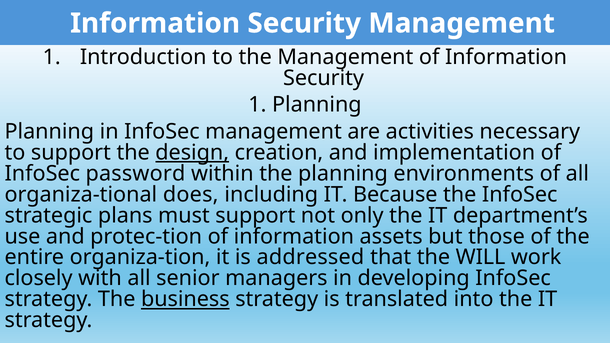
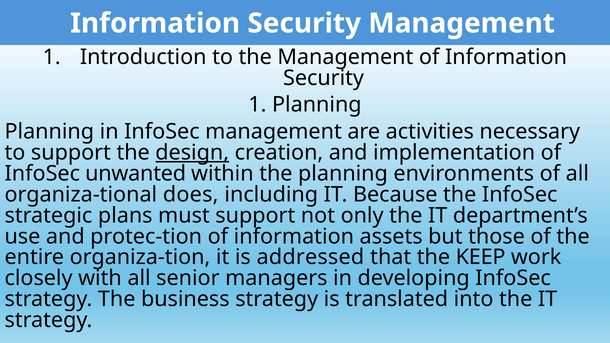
password: password -> unwanted (136, 173)
WILL: WILL -> KEEP (481, 257)
business underline: present -> none (185, 299)
